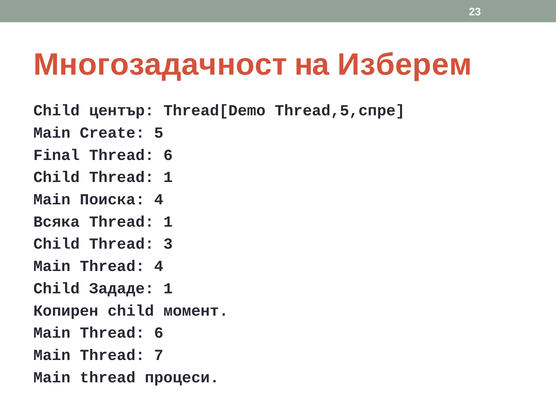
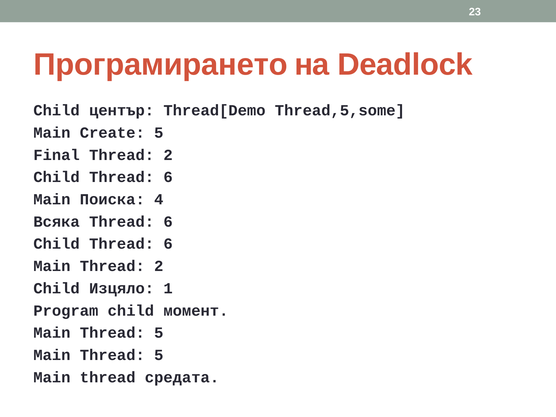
Многозадачност: Многозадачност -> Програмирането (160, 65)
Изберем: Изберем -> Deadlock (405, 65)
Thread,5,спре: Thread,5,спре -> Thread,5,some (340, 110)
6: 6 -> 2 (168, 155)
1: 1 -> 6 (168, 177)
1: 1 -> 6 (168, 222)
3: 3 -> 6 (168, 244)
Main Thread 4: 4 -> 2 (159, 266)
Зададе: Зададе -> Изцяло (122, 288)
Копирен: Копирен -> Program (66, 311)
6: 6 -> 5 (159, 333)
7: 7 -> 5 (159, 355)
процеси: процеси -> средата (182, 377)
